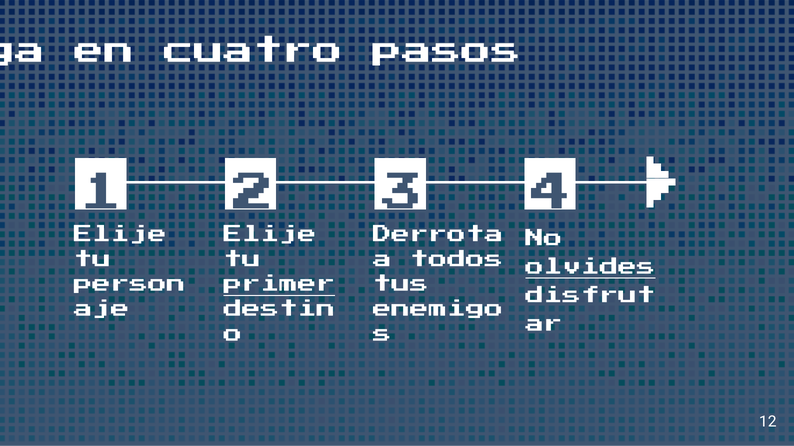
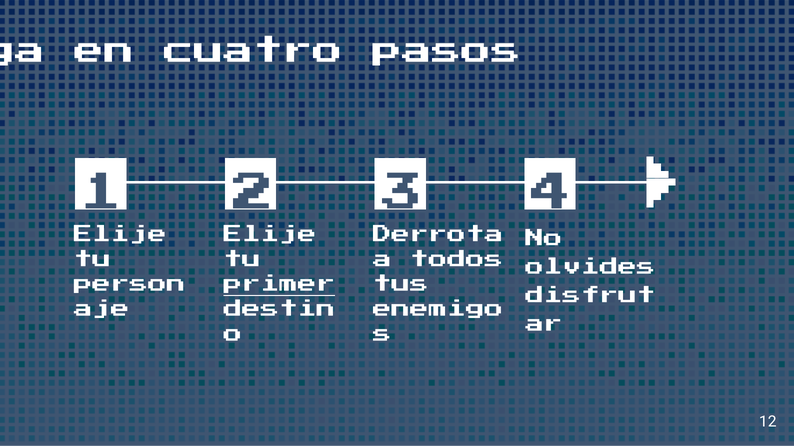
olvides underline: present -> none (590, 270)
